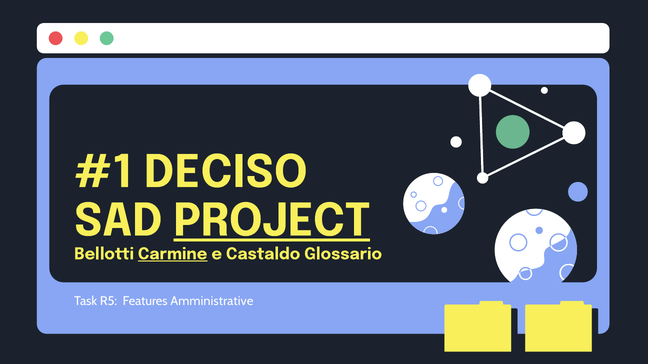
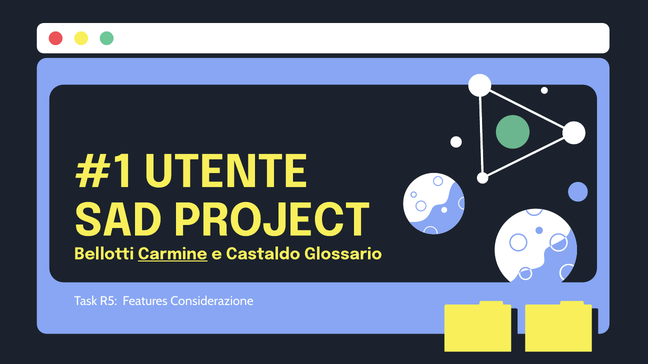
DECISO: DECISO -> UTENTE (226, 172)
PROJECT underline: present -> none (272, 221)
Amministrative: Amministrative -> Considerazione (212, 302)
